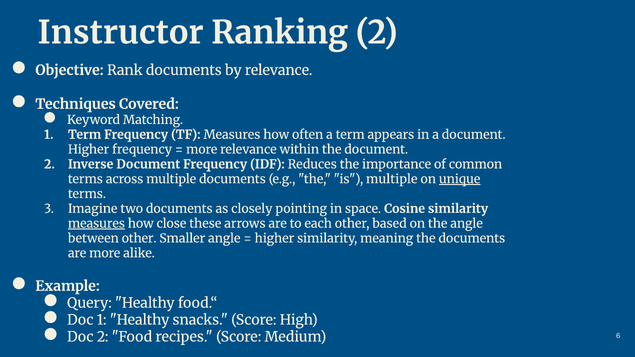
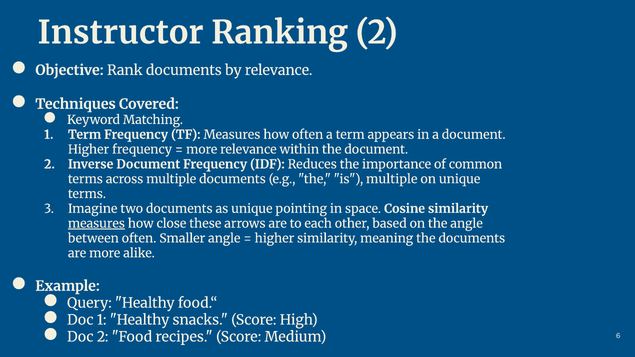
unique underline: present -> none (460, 179)
as closely: closely -> unique (252, 209)
between other: other -> often (139, 239)
